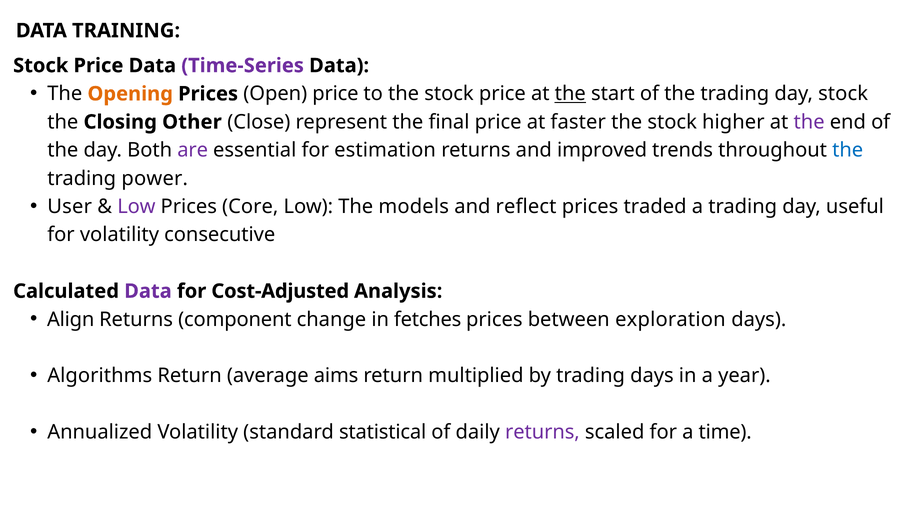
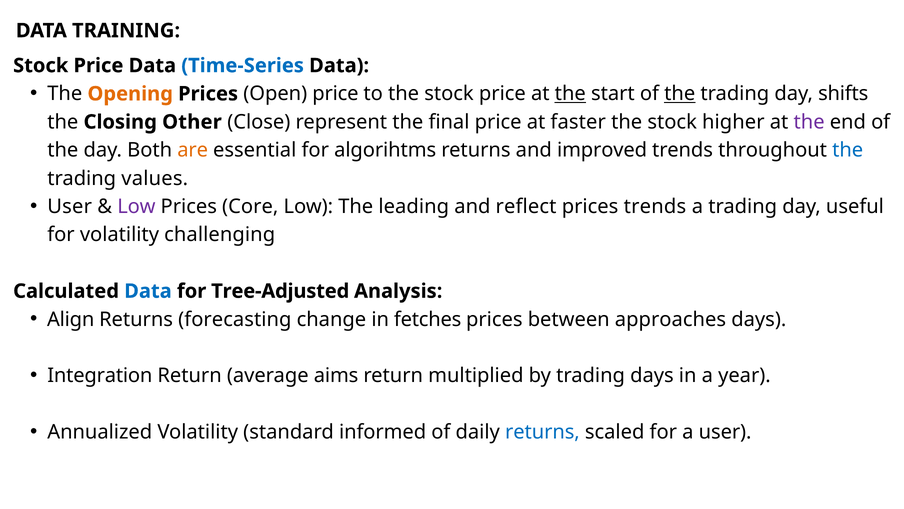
Time-Series colour: purple -> blue (243, 66)
the underline: none -> present (680, 94)
day stock: stock -> shifts (843, 94)
are colour: purple -> orange (193, 150)
estimation: estimation -> algorihtms (385, 150)
power: power -> values (155, 178)
models: models -> leading (414, 206)
prices traded: traded -> trends (655, 206)
consecutive: consecutive -> challenging (220, 235)
Data colour: purple -> blue (148, 291)
Cost-Adjusted: Cost-Adjusted -> Tree-Adjusted (280, 291)
component: component -> forecasting (235, 319)
exploration: exploration -> approaches (670, 319)
Algorithms: Algorithms -> Integration (100, 375)
statistical: statistical -> informed (383, 432)
returns colour: purple -> blue (542, 432)
a time: time -> user (725, 432)
